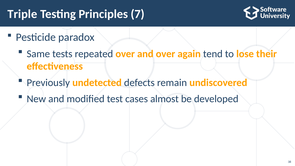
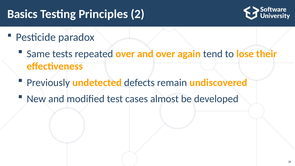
Triple: Triple -> Basics (22, 14)
7: 7 -> 2 (138, 14)
